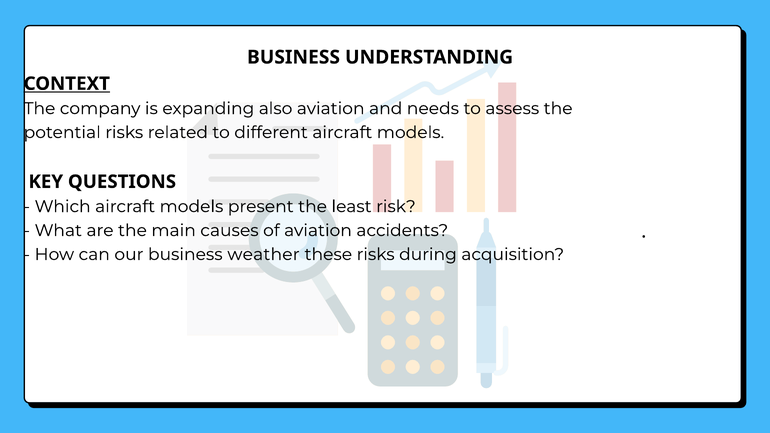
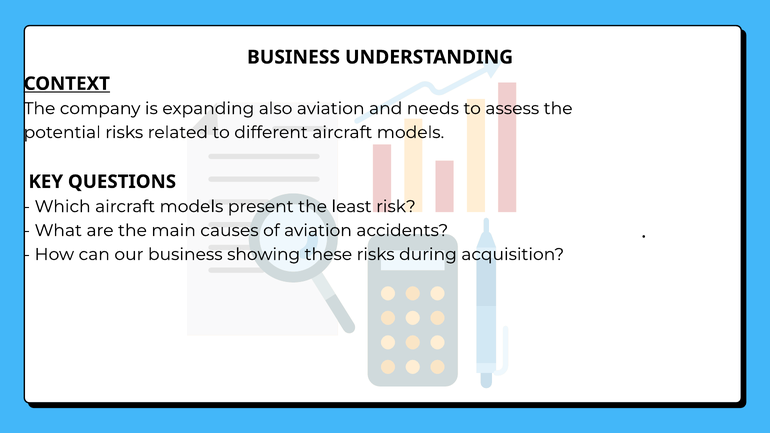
weather: weather -> showing (264, 254)
